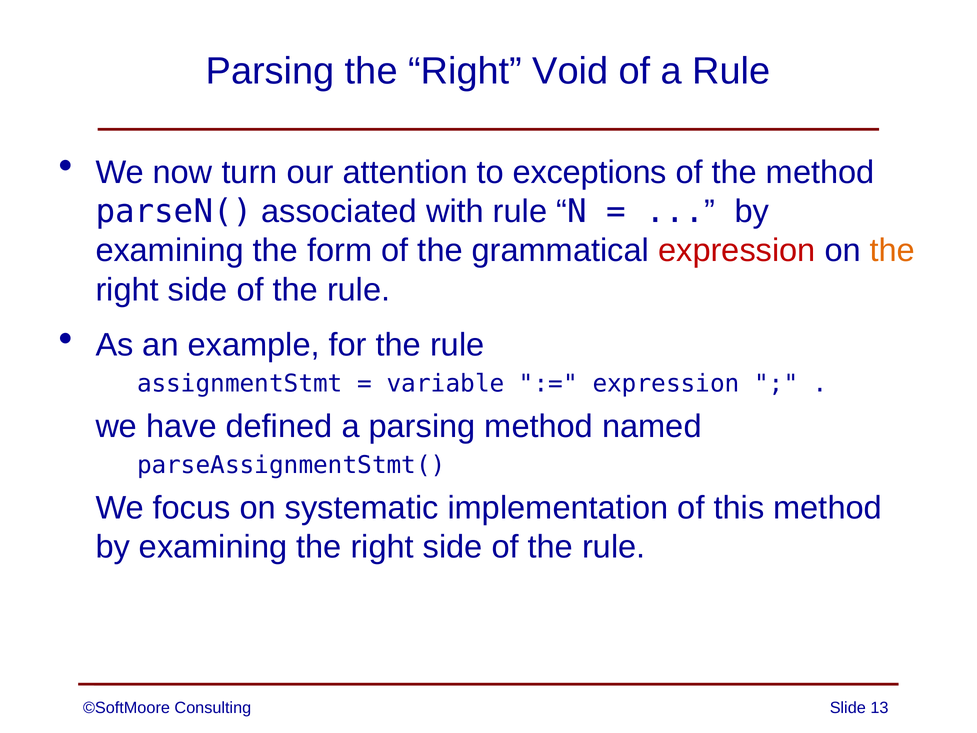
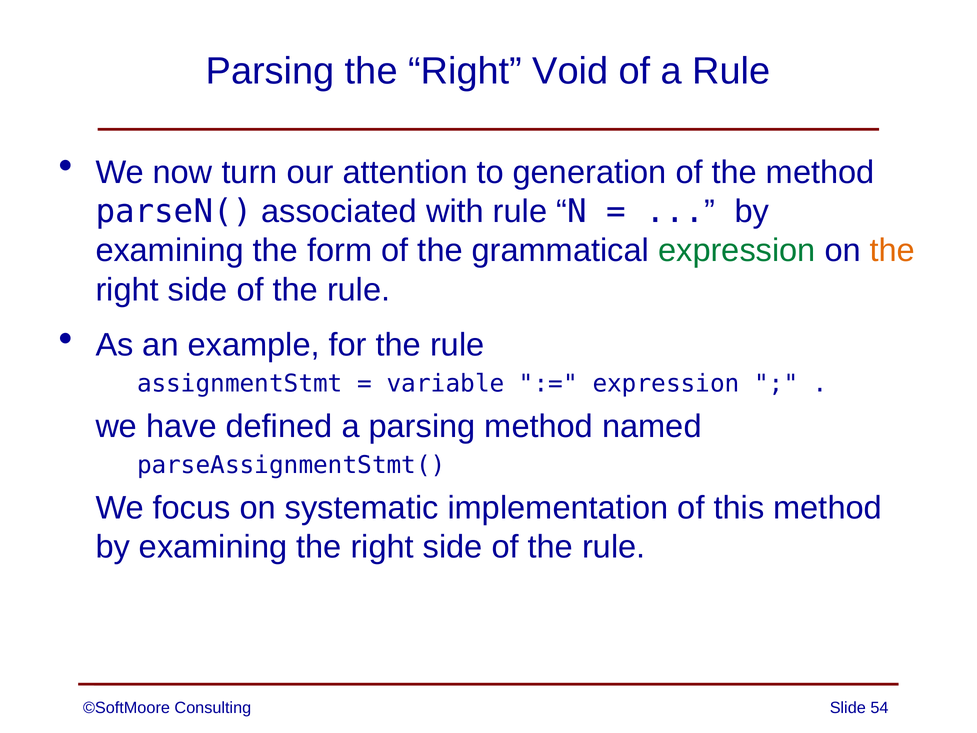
exceptions: exceptions -> generation (590, 172)
expression colour: red -> green (737, 251)
13: 13 -> 54 (879, 708)
